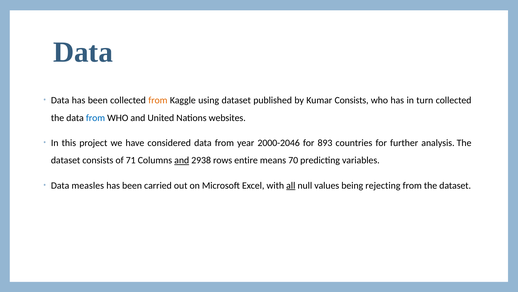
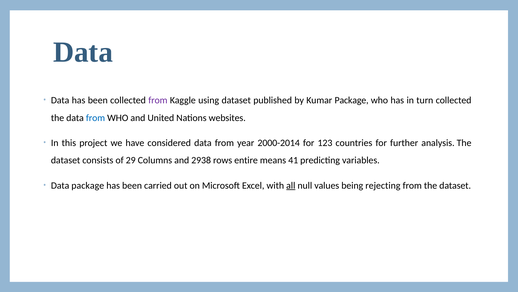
from colour: orange -> purple (158, 100)
Kumar Consists: Consists -> Package (352, 100)
2000-2046: 2000-2046 -> 2000-2014 (279, 143)
893: 893 -> 123 (325, 143)
71: 71 -> 29 (131, 160)
and underline: present -> none (182, 160)
70: 70 -> 41 (293, 160)
Data measles: measles -> package (88, 185)
